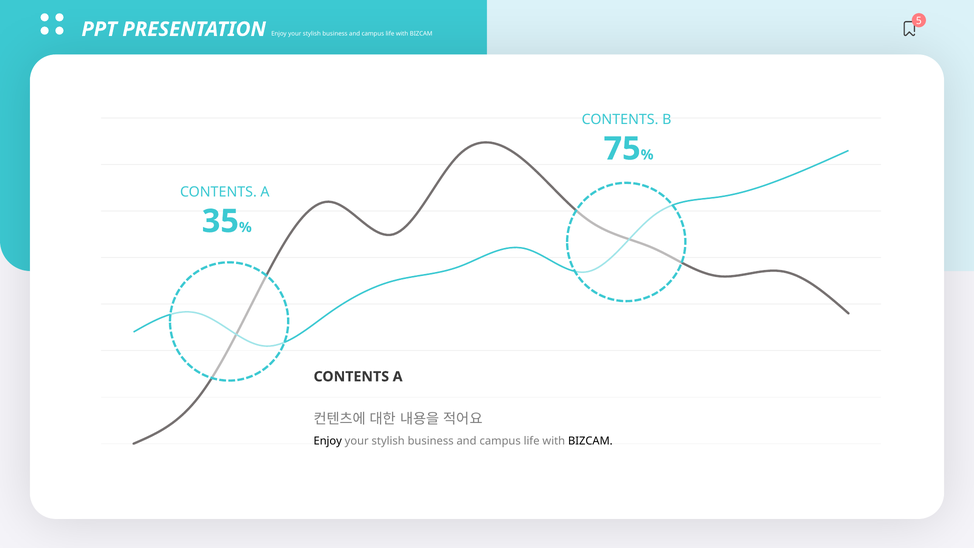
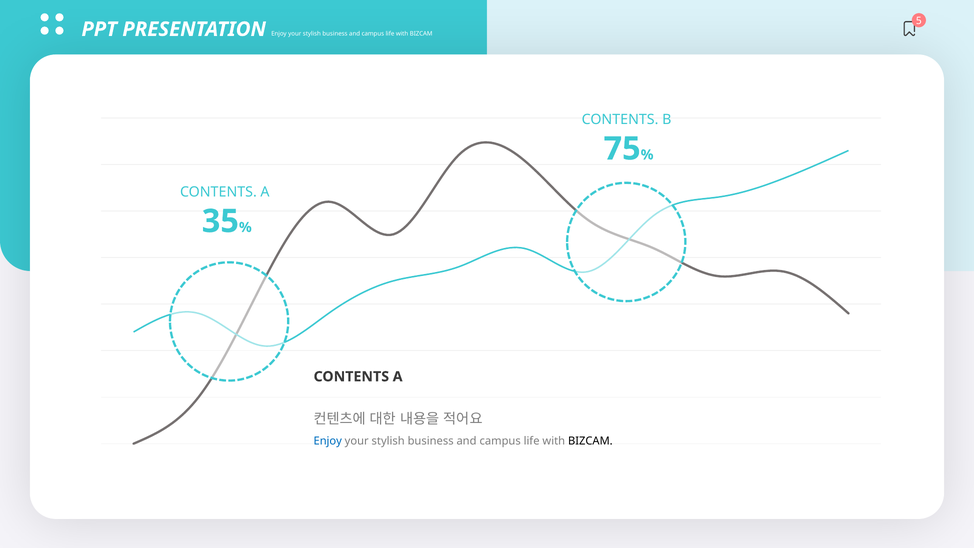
Enjoy colour: black -> blue (328, 441)
